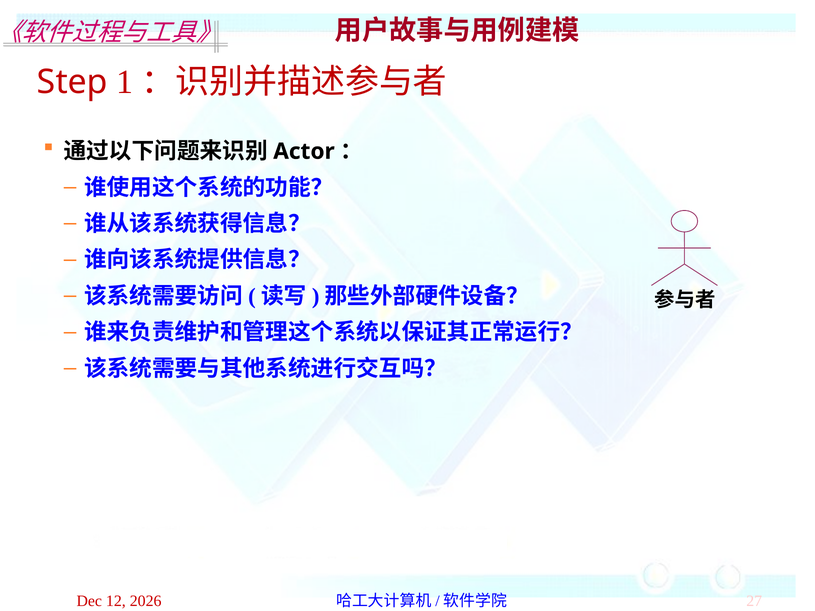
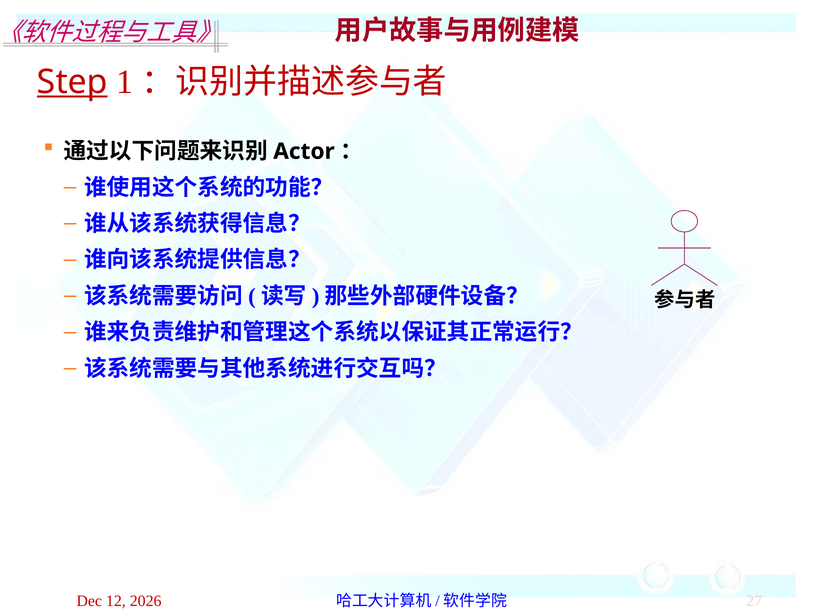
Step underline: none -> present (72, 82)
